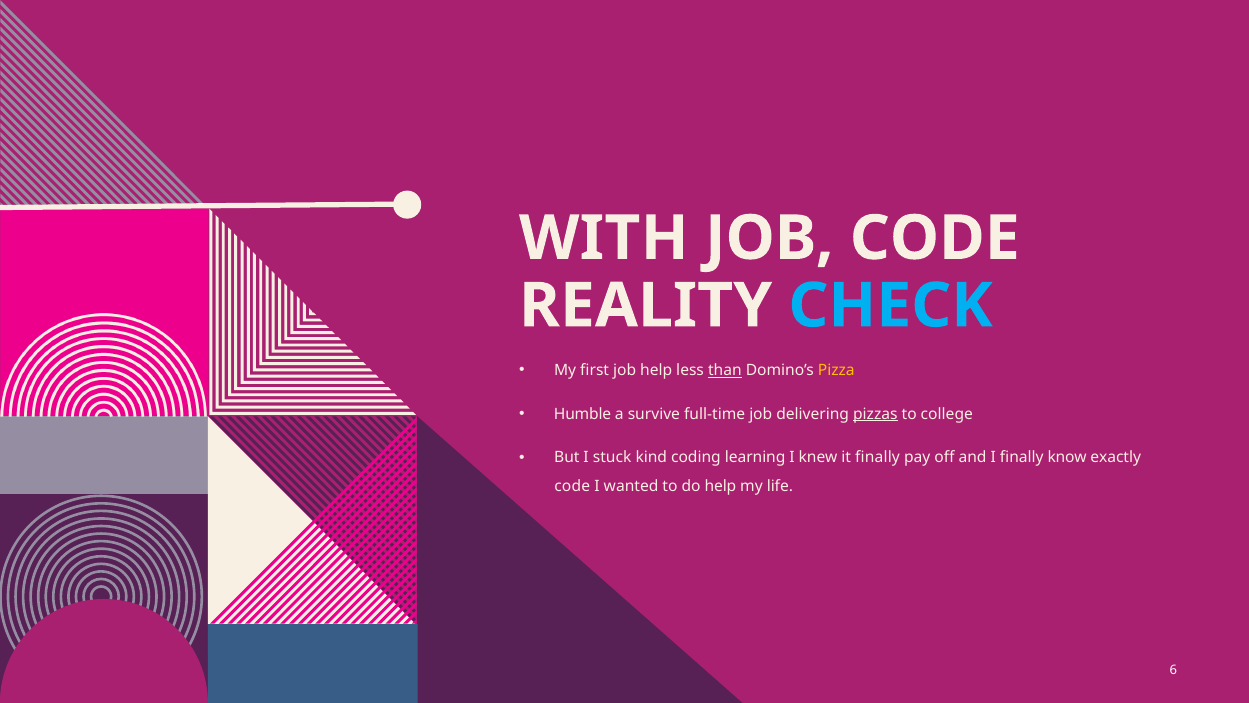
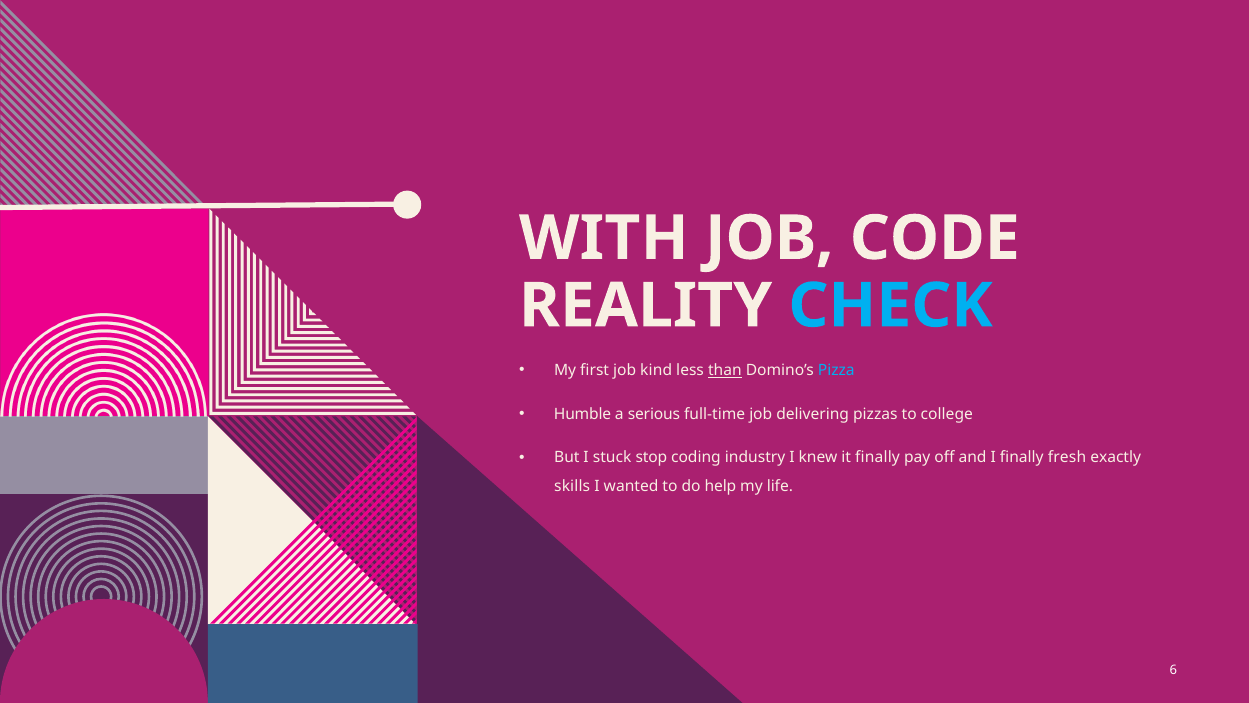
job help: help -> kind (656, 370)
Pizza colour: yellow -> light blue (836, 370)
survive: survive -> serious (654, 414)
pizzas underline: present -> none (875, 414)
kind: kind -> stop (651, 458)
learning: learning -> industry (755, 458)
know: know -> fresh (1067, 458)
code: code -> skills (572, 486)
